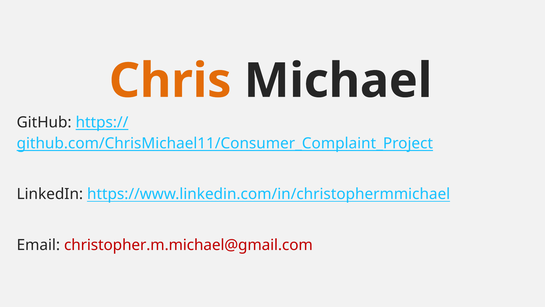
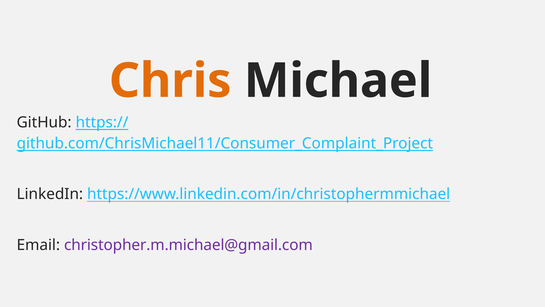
christopher.m.michael@gmail.com colour: red -> purple (188, 245)
